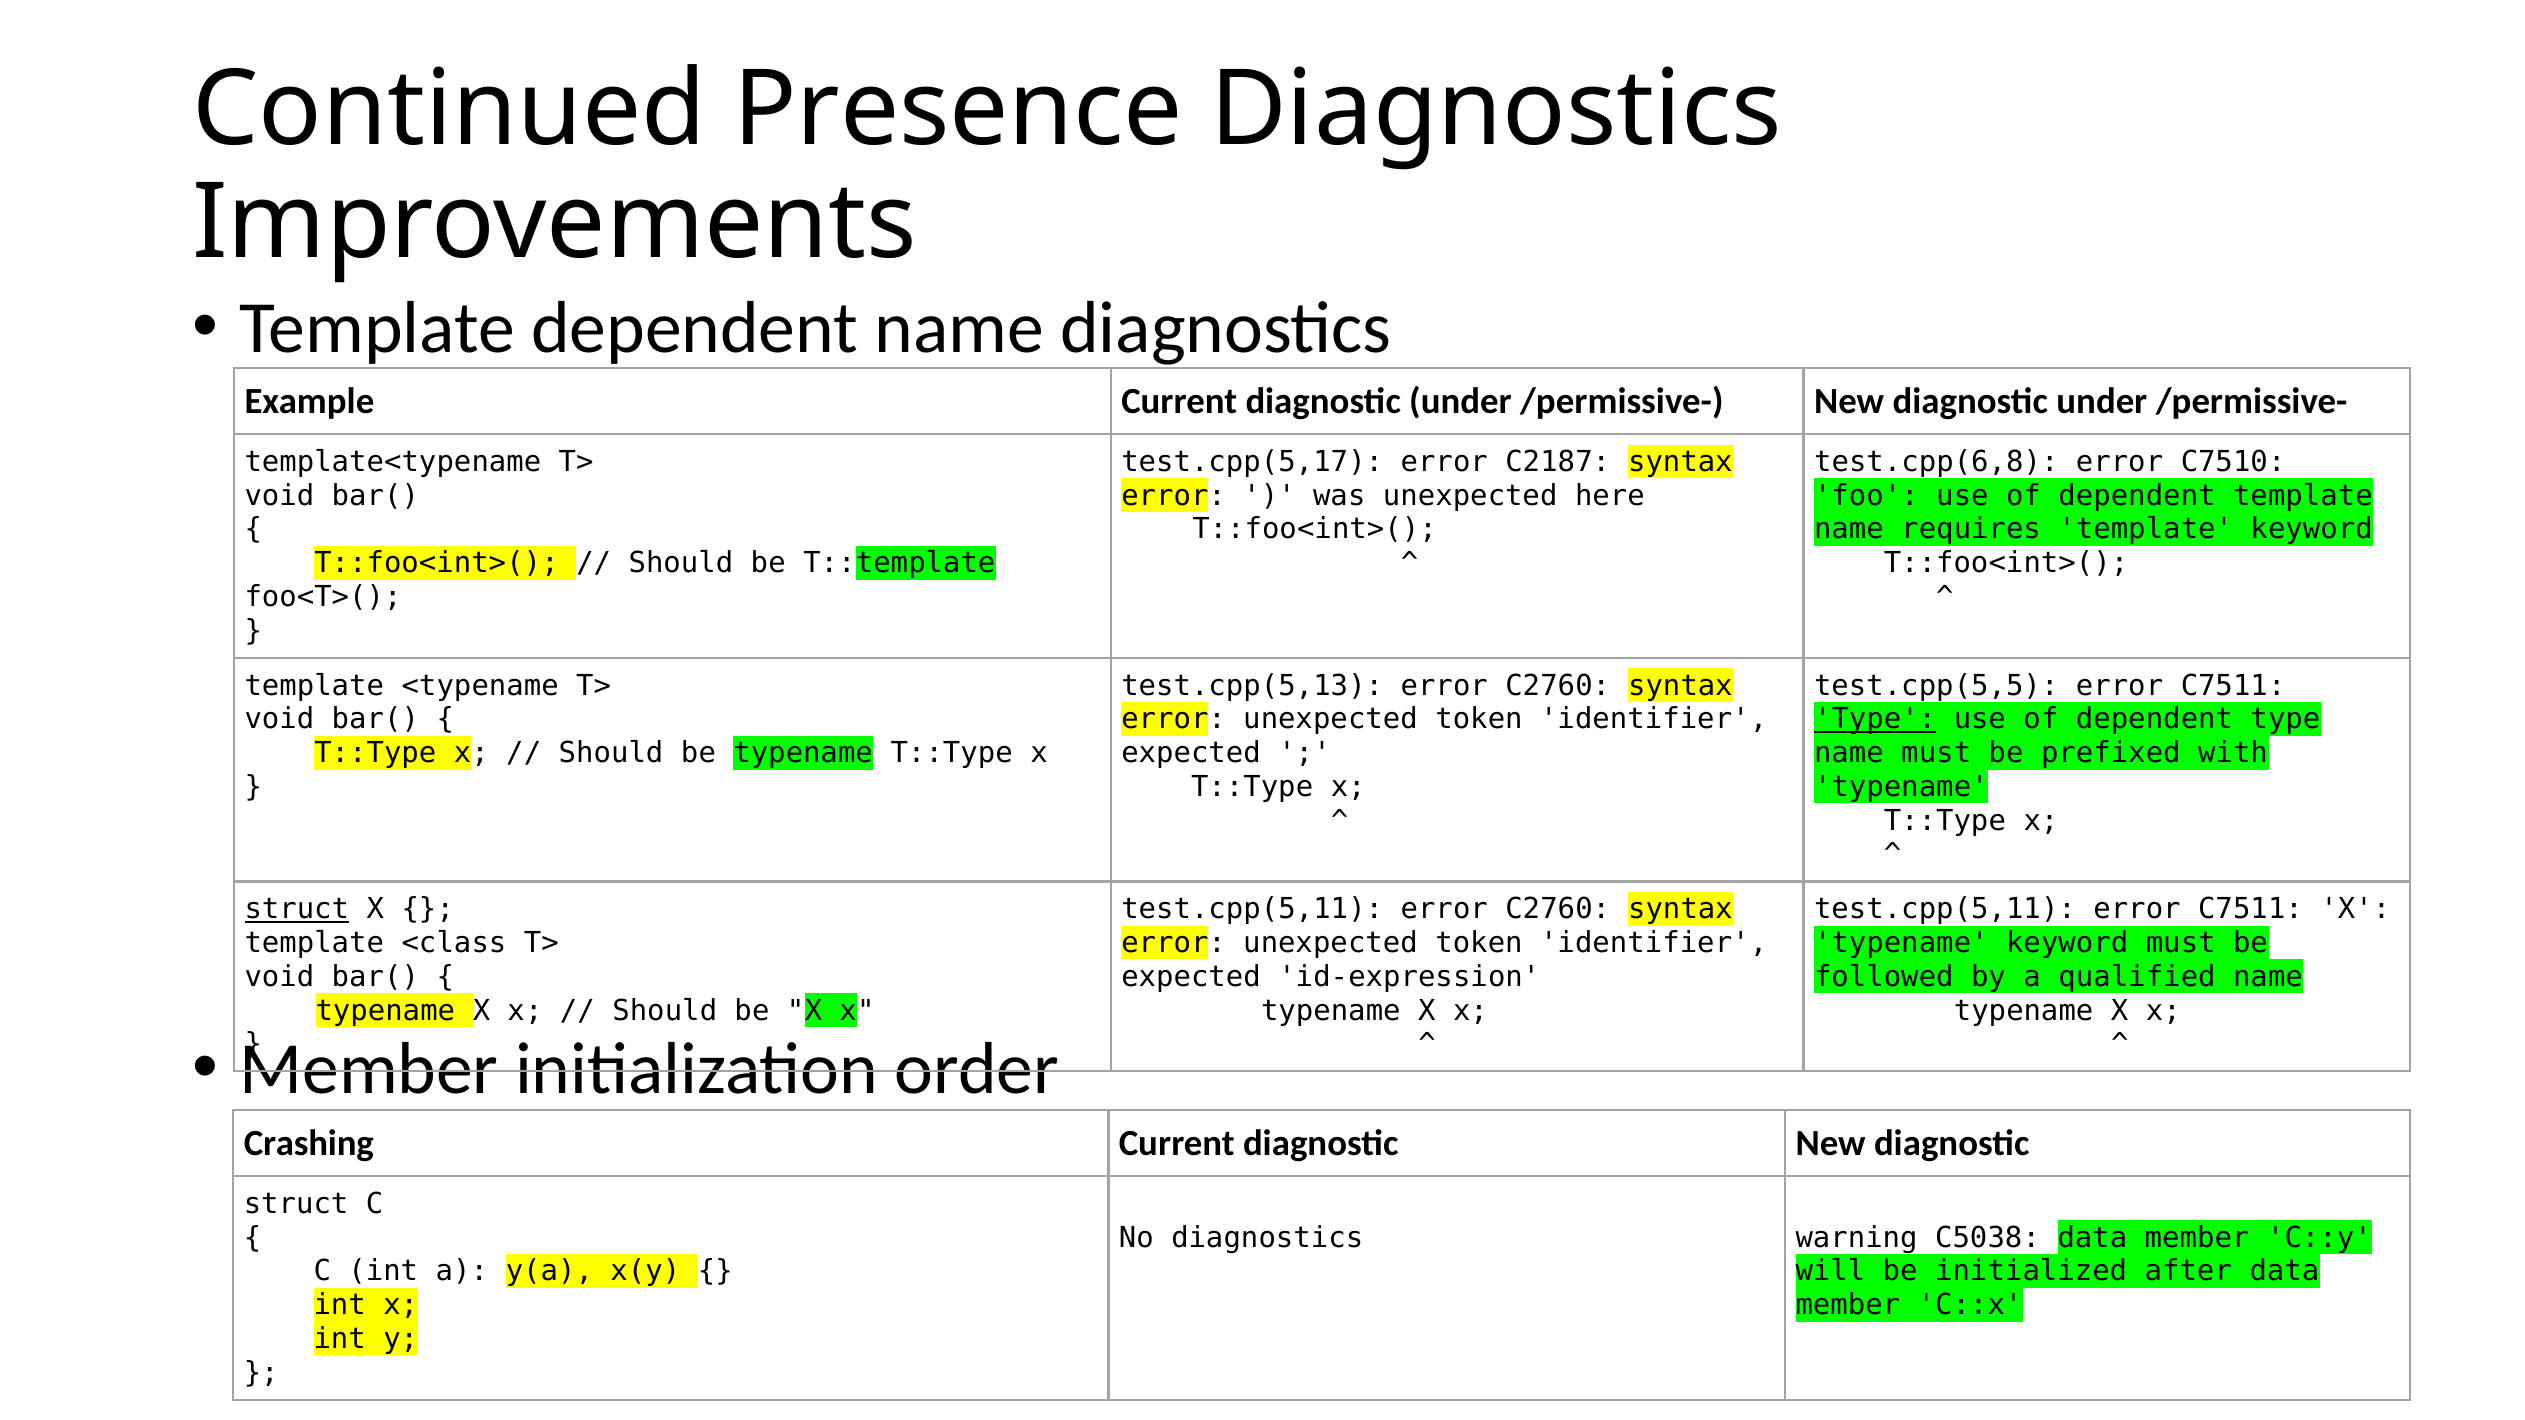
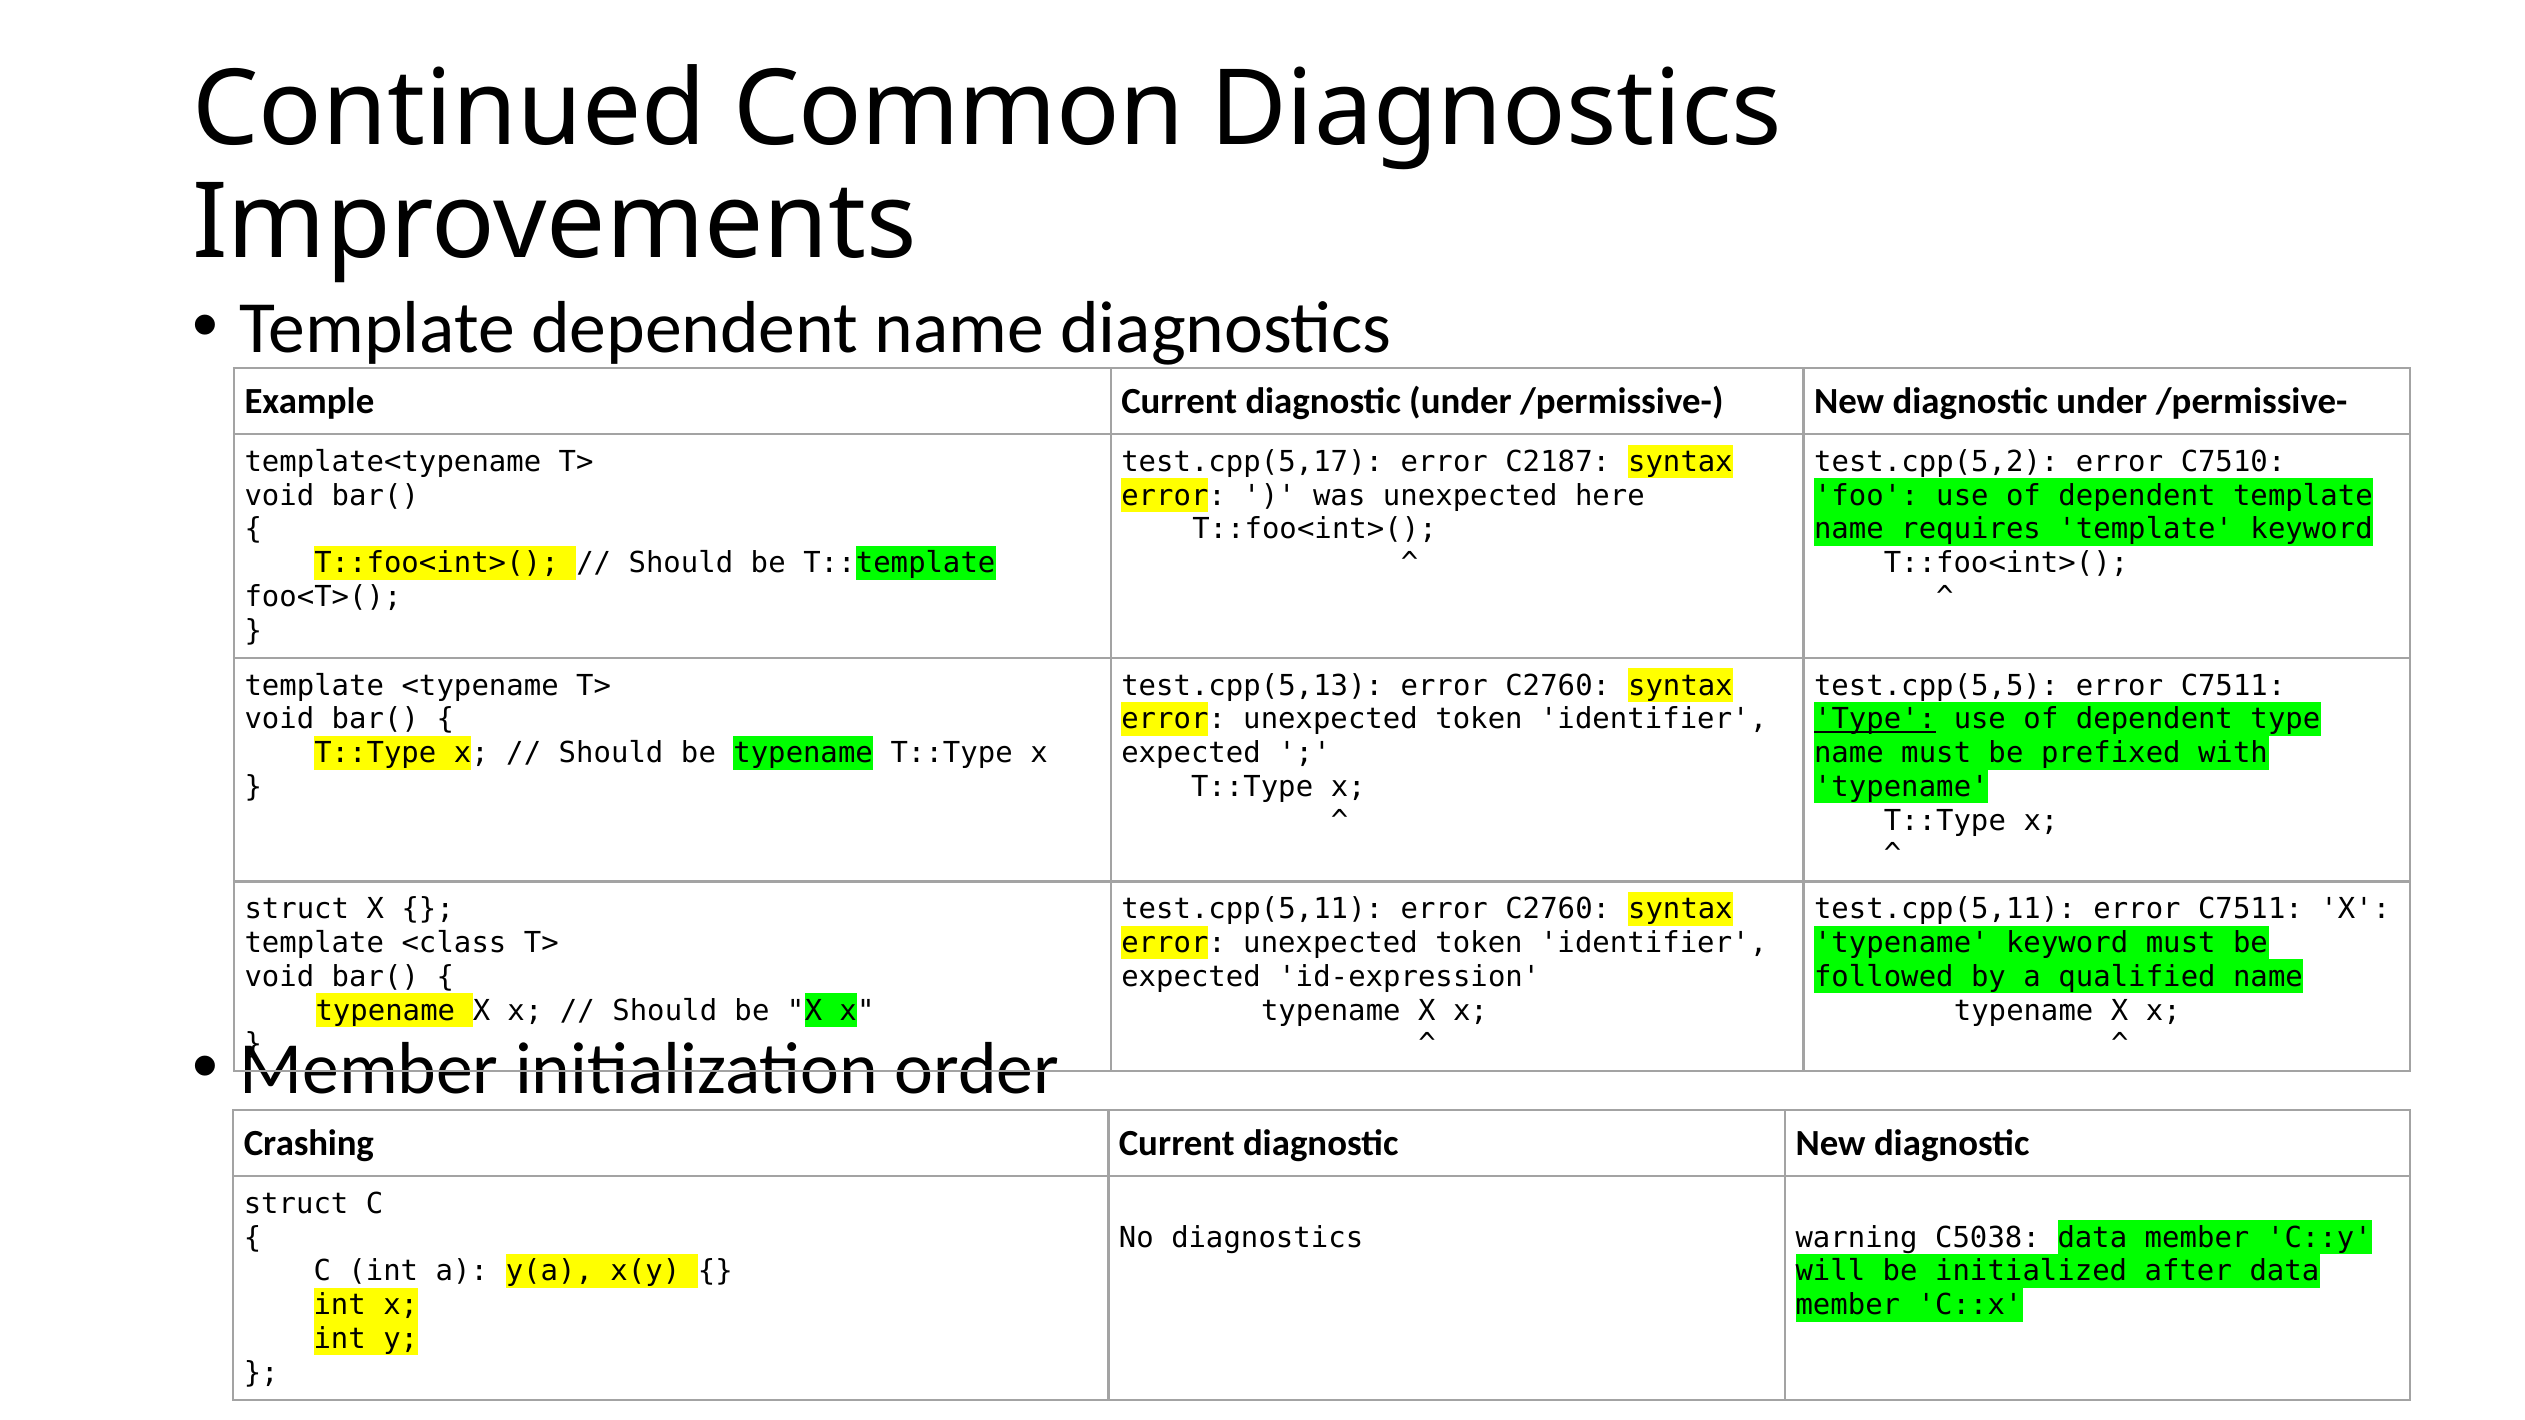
Presence: Presence -> Common (959, 109)
test.cpp(6,8: test.cpp(6,8 -> test.cpp(5,2 (1936, 462)
struct underline: present -> none (297, 909)
